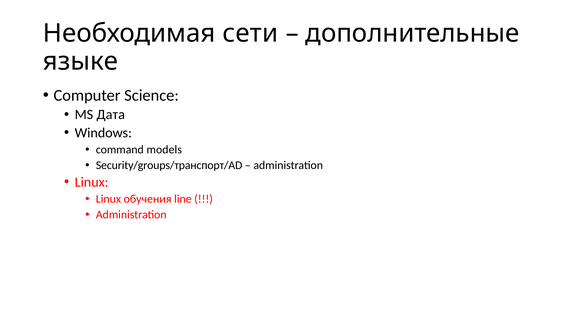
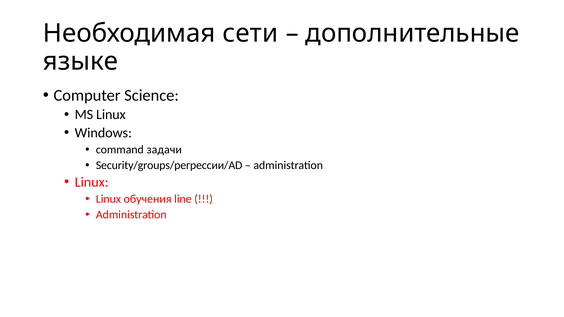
MS Дата: Дата -> Linux (111, 115)
models: models -> задачи (164, 150)
Security/groups/транспорт/AD: Security/groups/транспорт/AD -> Security/groups/регрессии/AD (169, 165)
